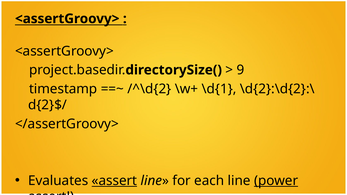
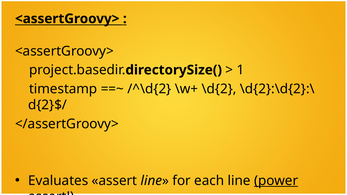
9: 9 -> 1 (240, 70)
\d{1: \d{1 -> \d{2 (219, 89)
assert underline: present -> none (114, 181)
